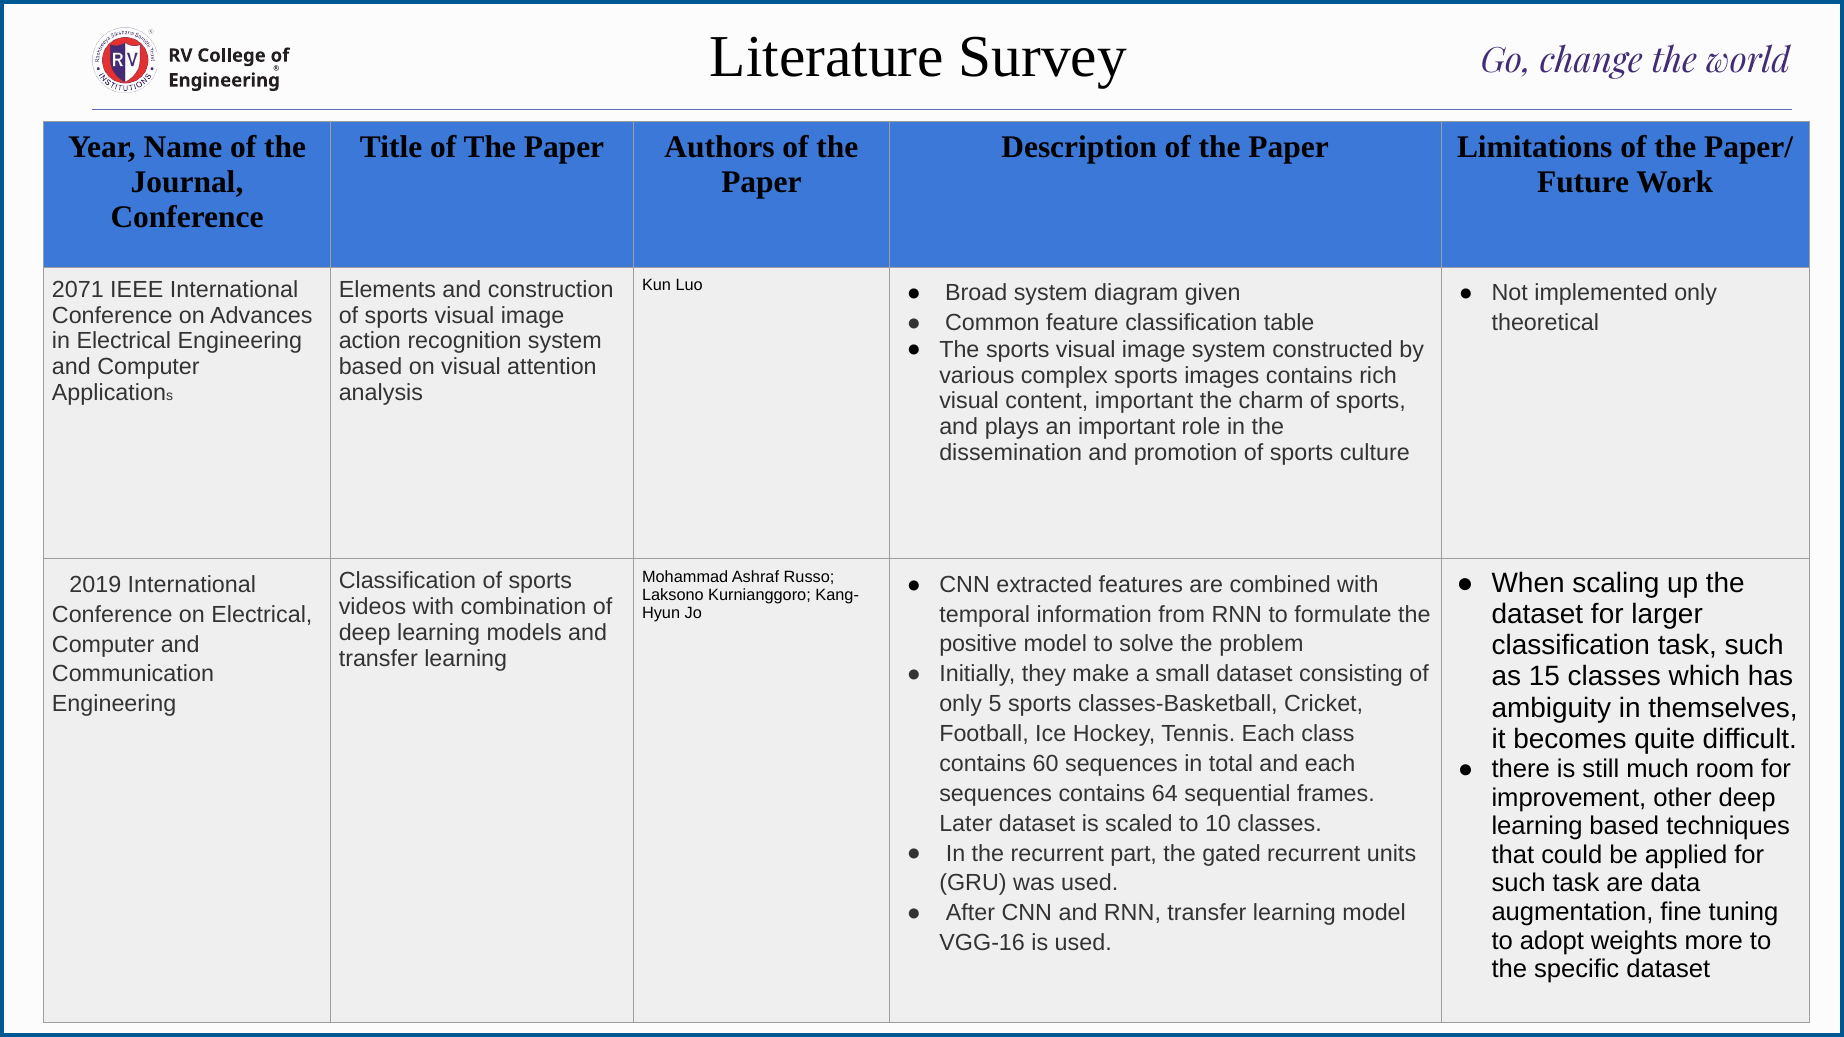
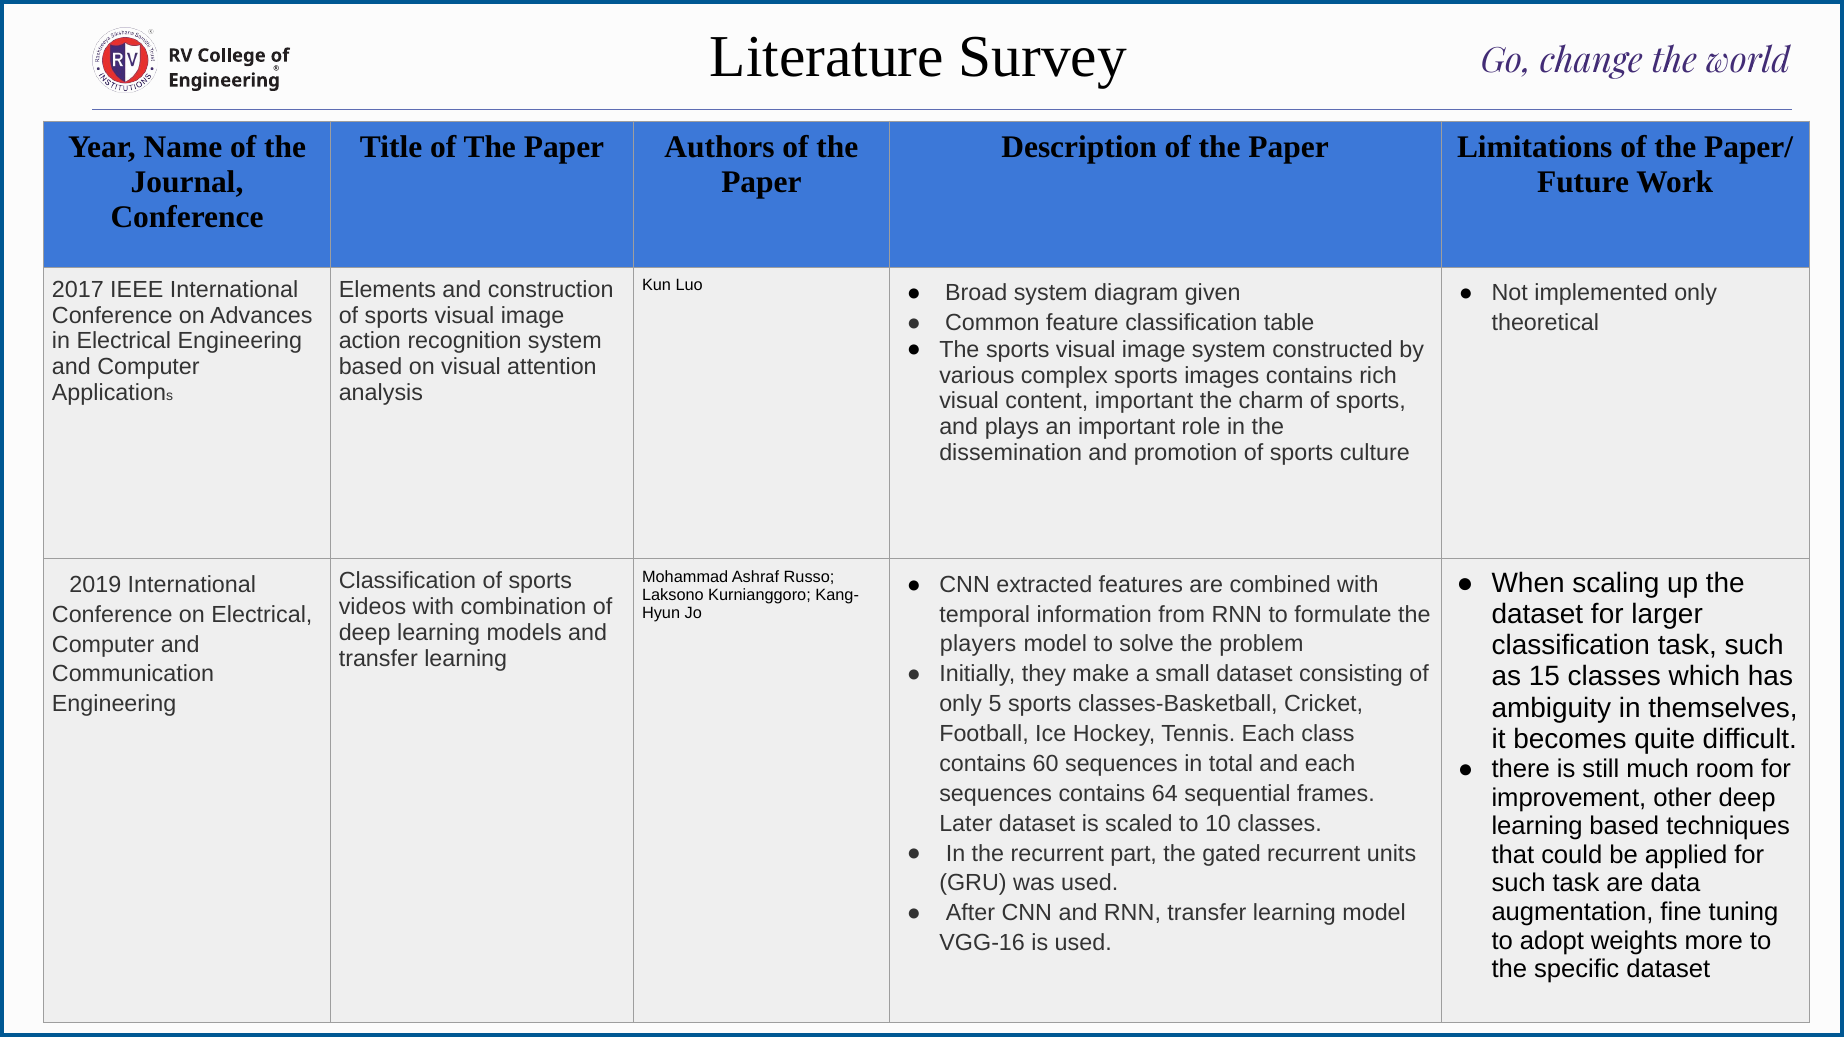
2071: 2071 -> 2017 (78, 289)
positive: positive -> players (978, 644)
